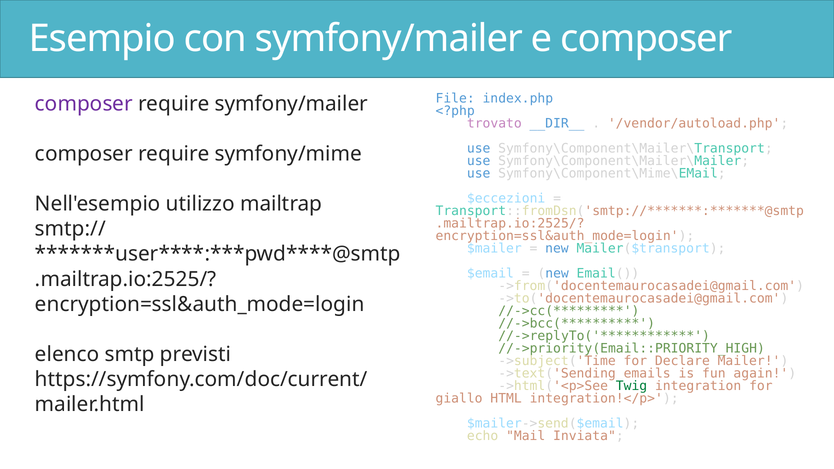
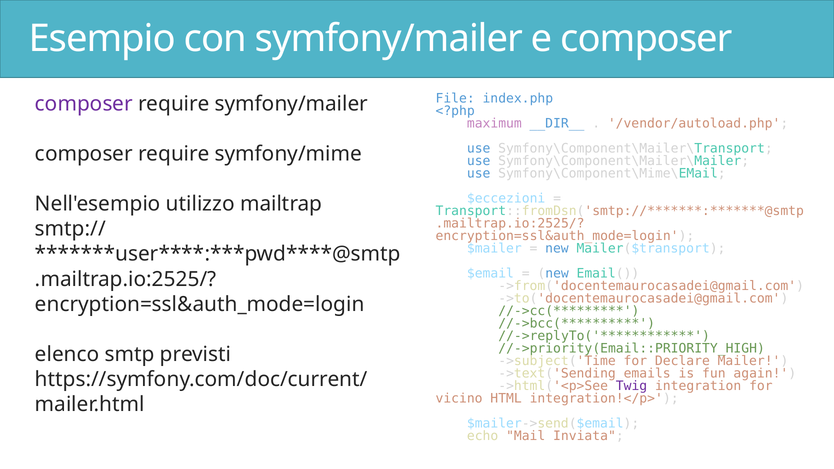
trovato: trovato -> maximum (494, 123)
Twig colour: green -> purple (632, 386)
giallo: giallo -> vicino (459, 399)
